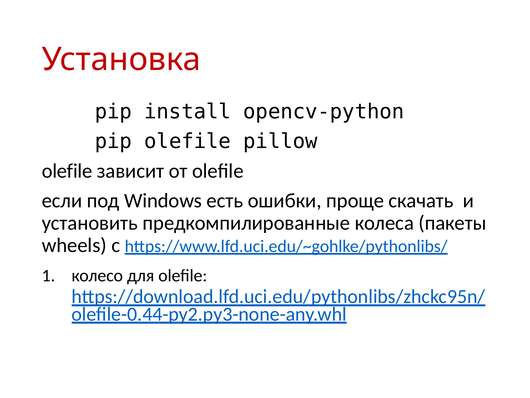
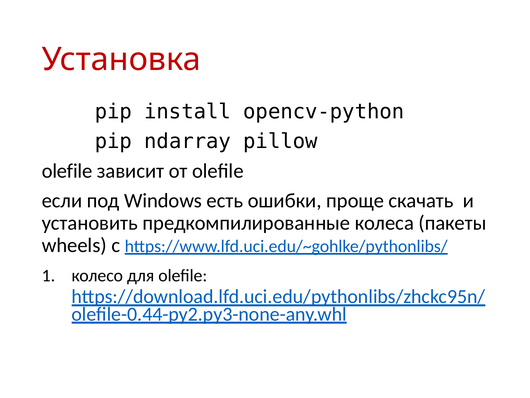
pip olefile: olefile -> ndarray (188, 141)
